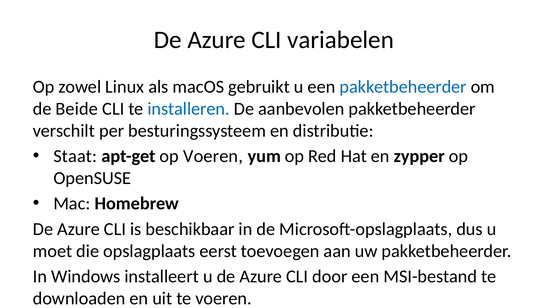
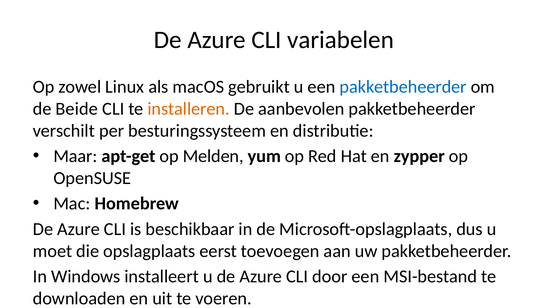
installeren colour: blue -> orange (189, 109)
Staat: Staat -> Maar (75, 156)
op Voeren: Voeren -> Melden (213, 156)
